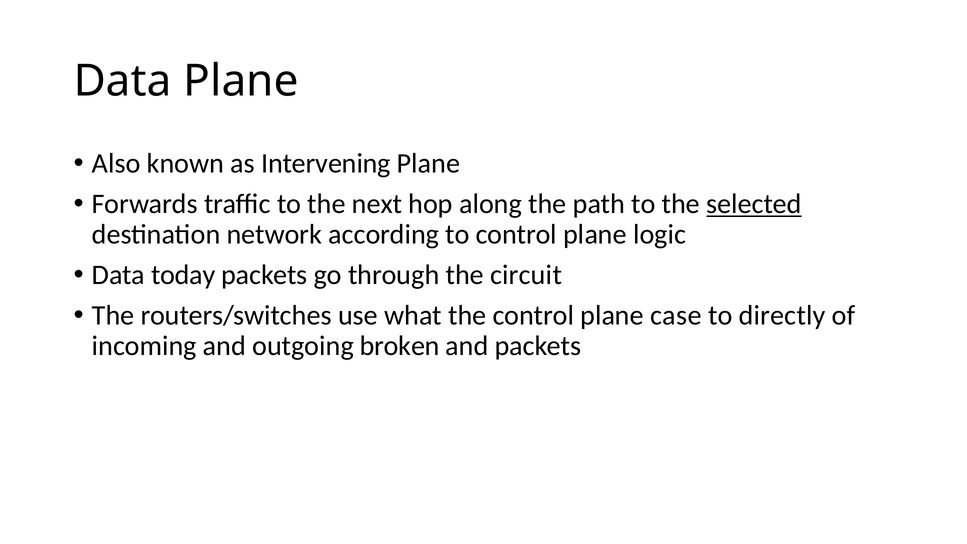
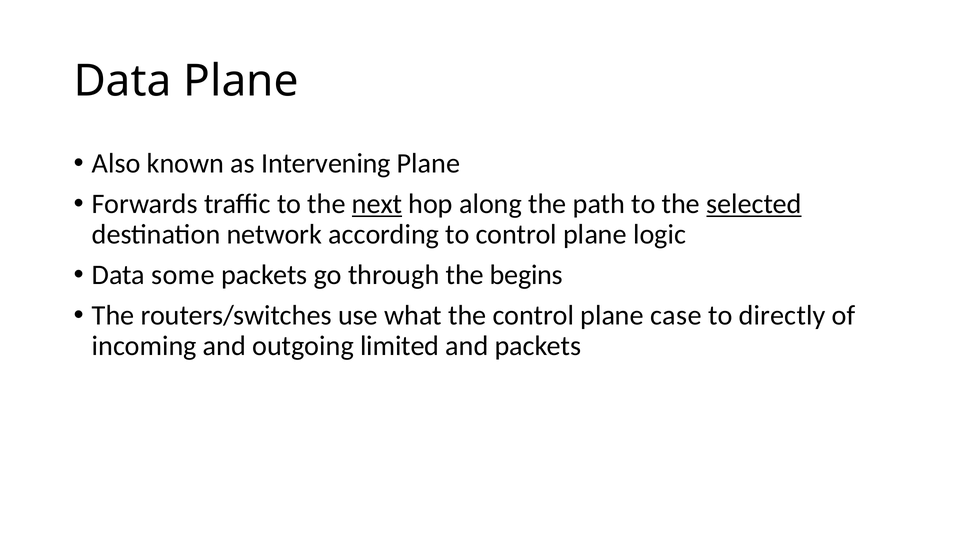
next underline: none -> present (377, 204)
today: today -> some (183, 275)
circuit: circuit -> begins (526, 275)
broken: broken -> limited (400, 346)
